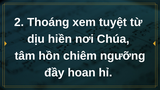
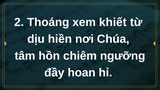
tuyệt: tuyệt -> khiết (113, 22)
